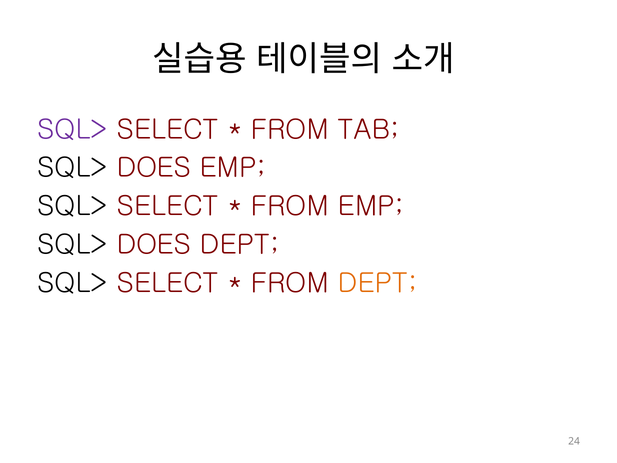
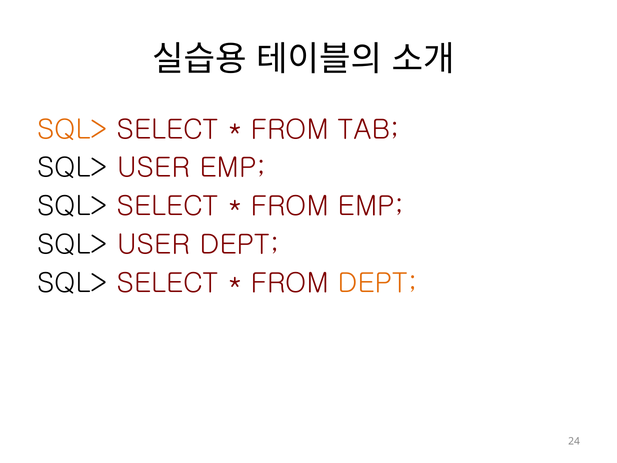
SQL> colour: purple -> orange (72, 129)
DOES: DOES -> USER (154, 168)
DOES: DOES -> USER (154, 245)
